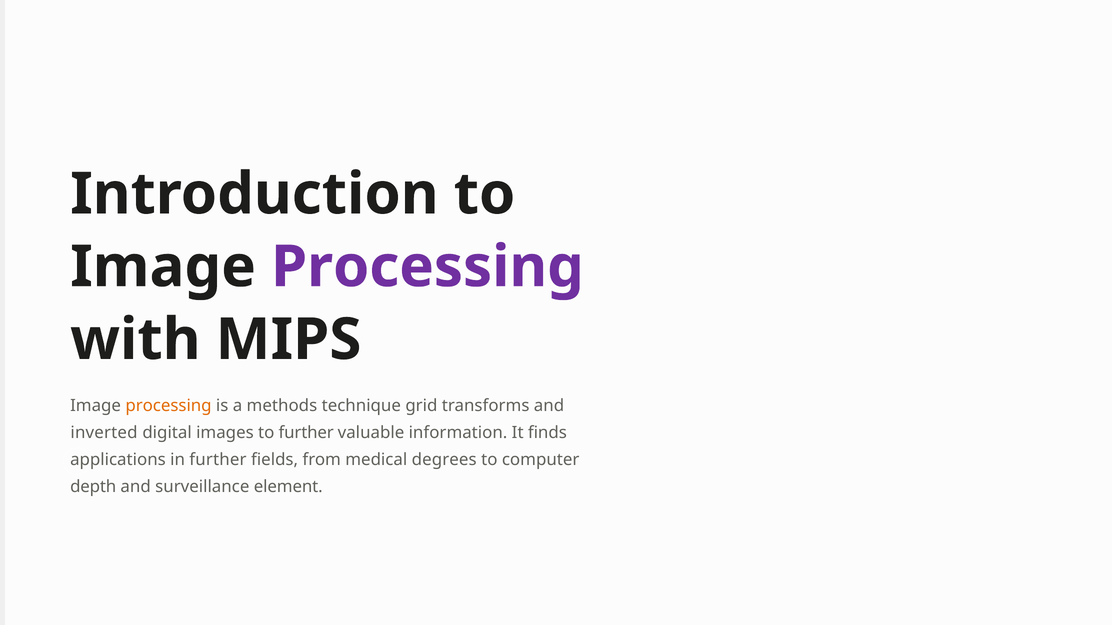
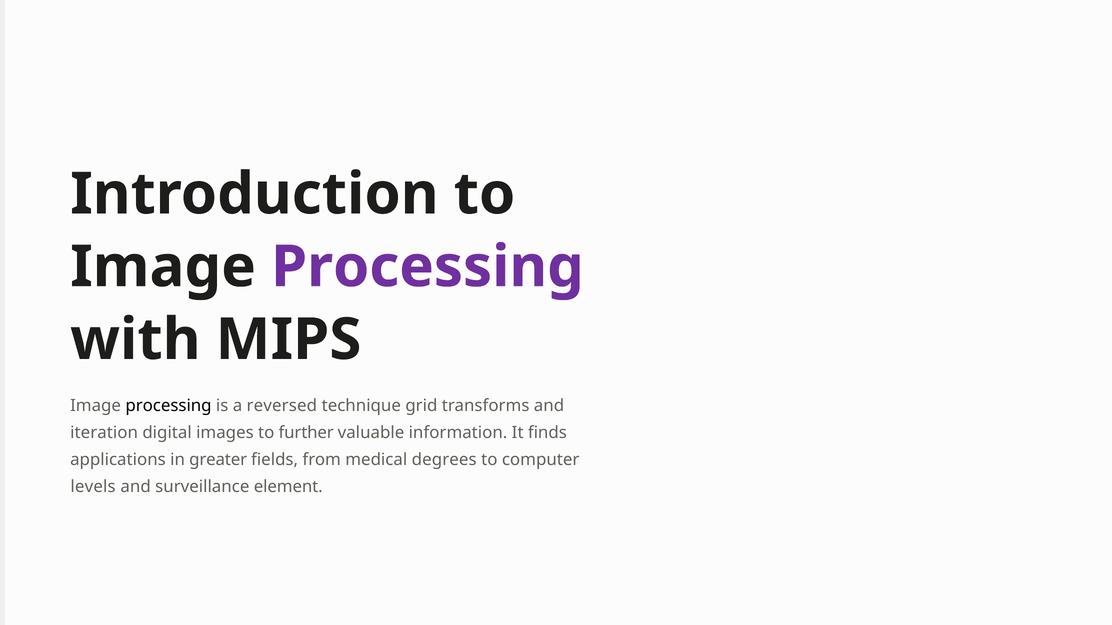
processing colour: orange -> black (169, 406)
methods: methods -> reversed (282, 406)
inverted: inverted -> iteration (104, 433)
in further: further -> greater (218, 460)
depth: depth -> levels (93, 487)
